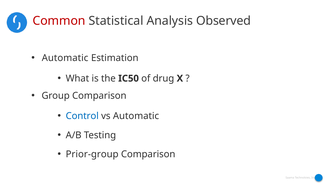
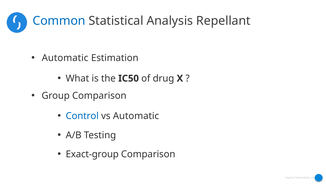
Common colour: red -> blue (59, 21)
Observed: Observed -> Repellant (223, 21)
Prior-group: Prior-group -> Exact-group (92, 154)
